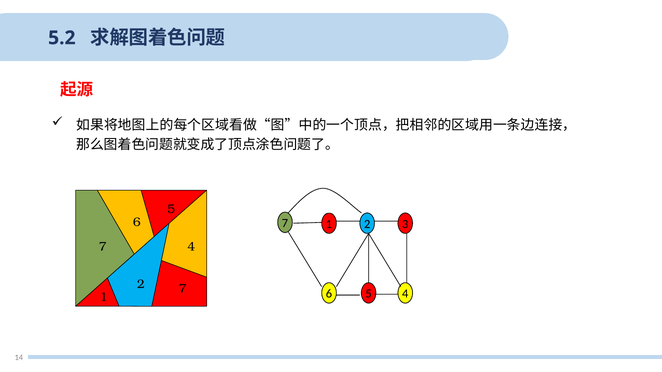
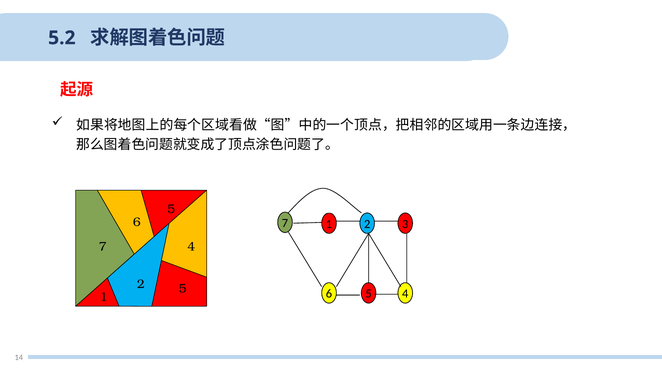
7: 7 -> 5 (183, 289)
